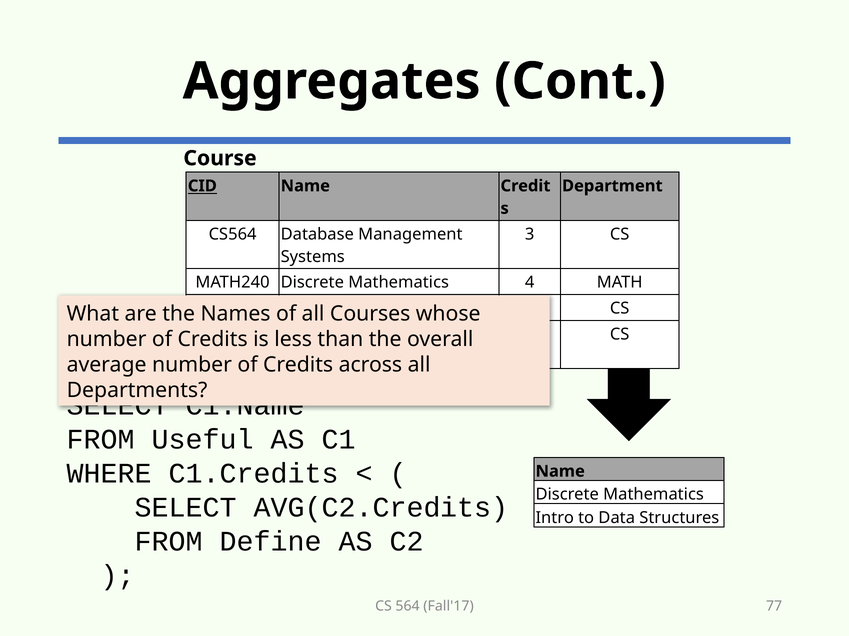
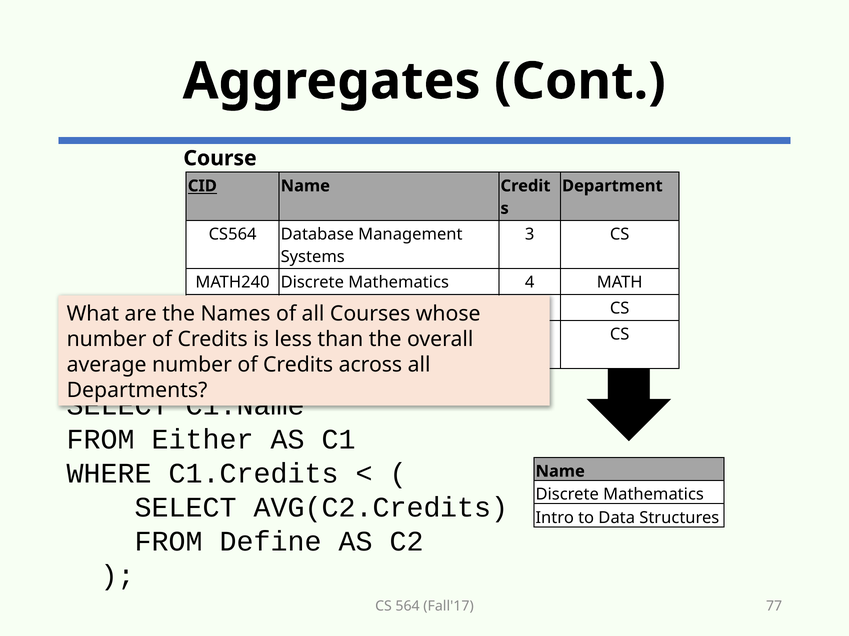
Useful: Useful -> Either (203, 440)
